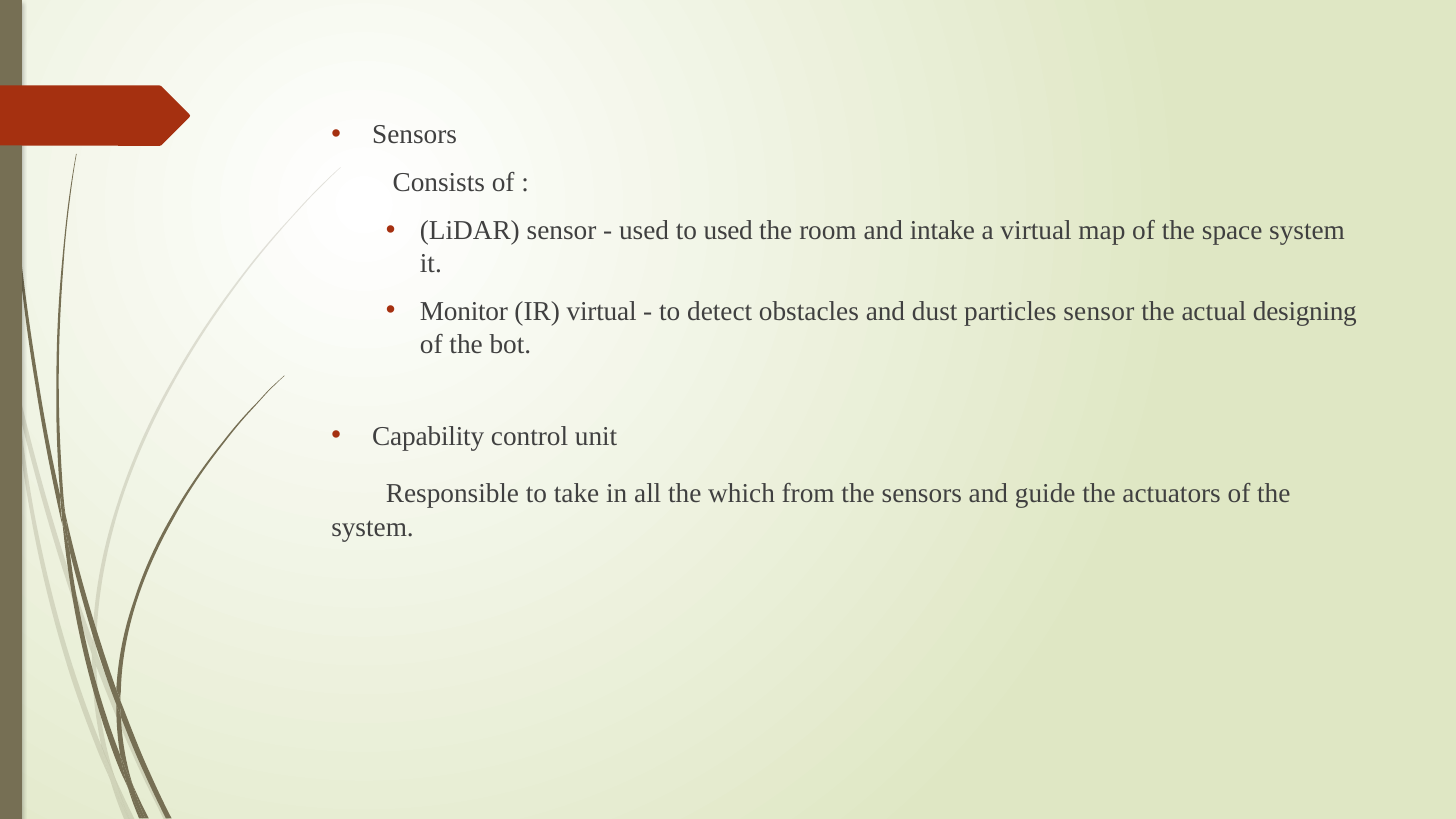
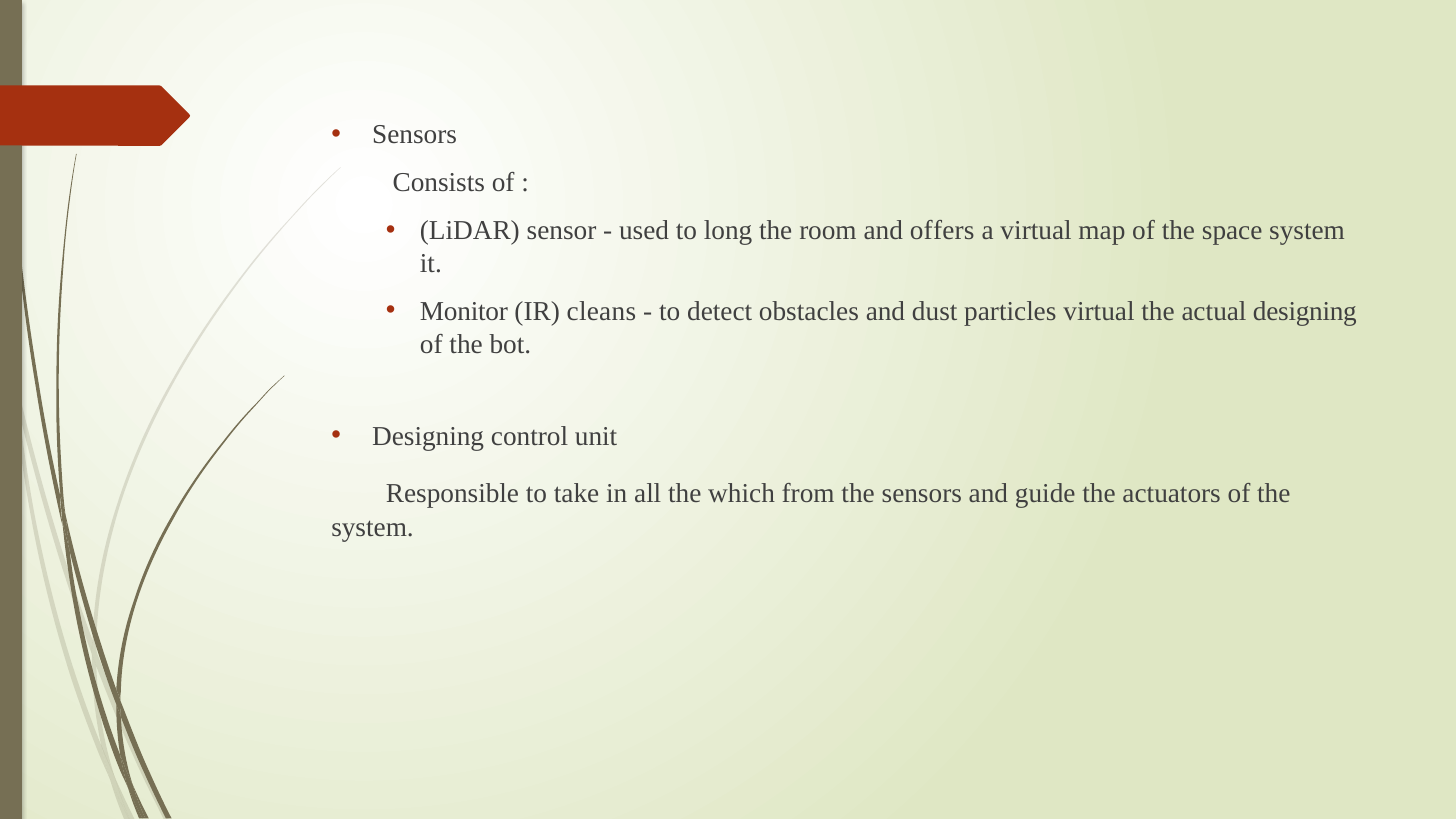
to used: used -> long (728, 231)
intake: intake -> offers (942, 231)
IR virtual: virtual -> cleans (601, 311)
particles sensor: sensor -> virtual (1099, 311)
Capability: Capability -> Designing (428, 436)
